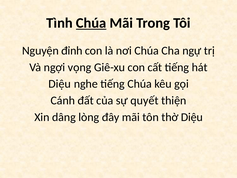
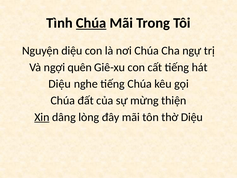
Nguyện đỉnh: đỉnh -> diệu (72, 51)
vọng: vọng -> quên (80, 67)
Cánh: Cánh -> Chúa (63, 100)
quyết: quyết -> mừng (144, 100)
Xin underline: none -> present (42, 117)
